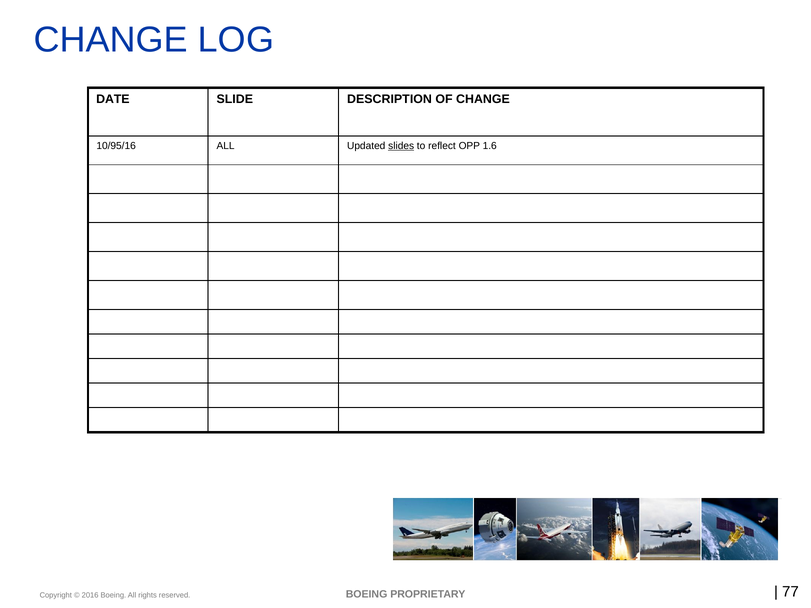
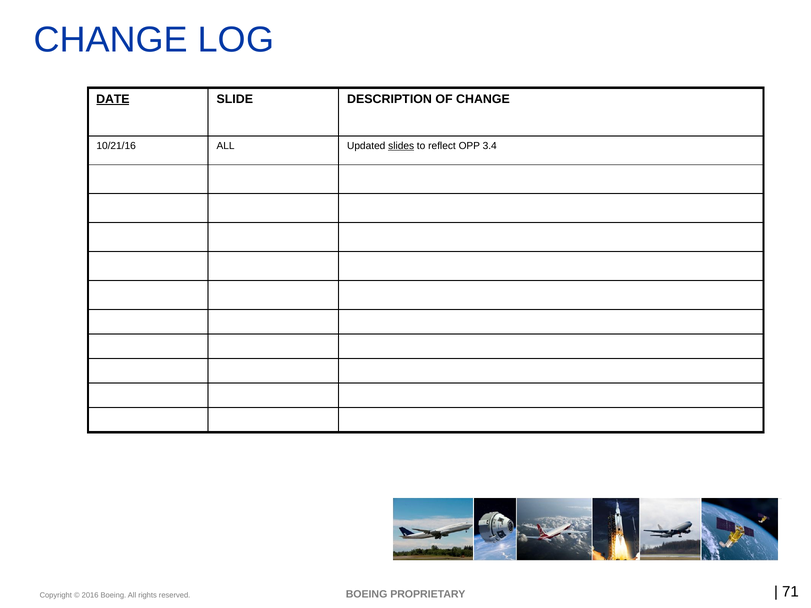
DATE underline: none -> present (113, 99)
10/95/16: 10/95/16 -> 10/21/16 (116, 146)
1.6: 1.6 -> 3.4 (490, 146)
77: 77 -> 71 (790, 592)
